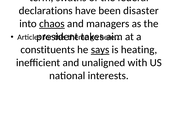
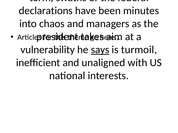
disaster: disaster -> minutes (141, 11)
chaos underline: present -> none (52, 24)
constituents: constituents -> vulnerability (48, 50)
heating: heating -> turmoil (139, 50)
